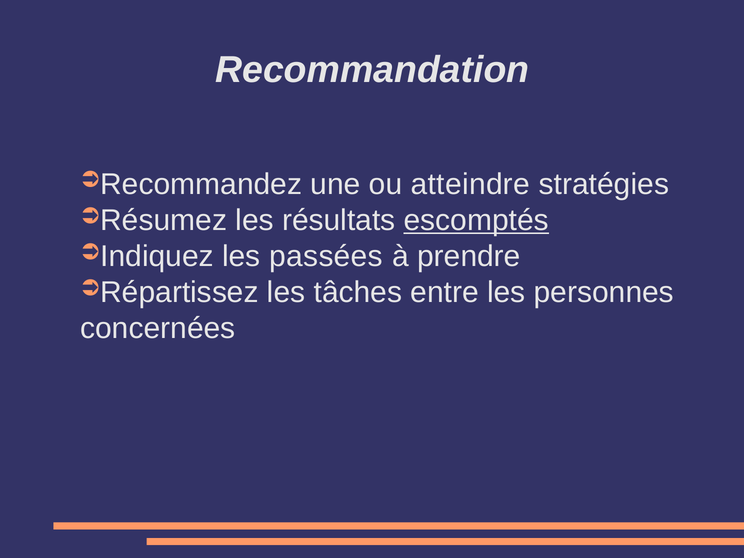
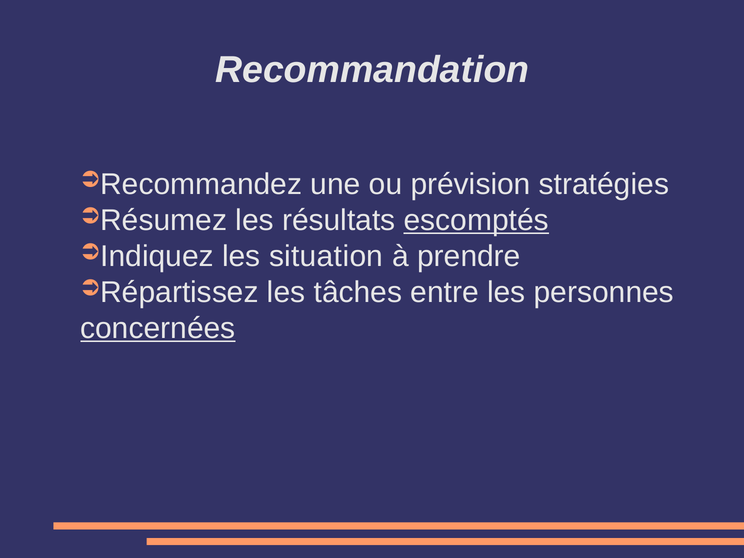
atteindre: atteindre -> prévision (471, 184)
passées: passées -> situation (326, 256)
concernées underline: none -> present (158, 328)
